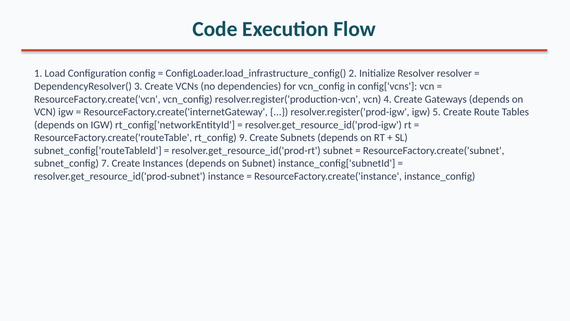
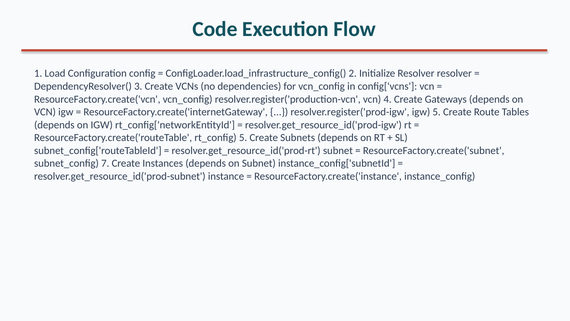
rt_config 9: 9 -> 5 (243, 138)
